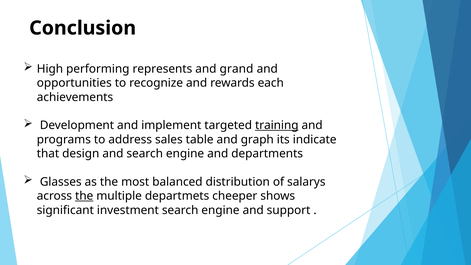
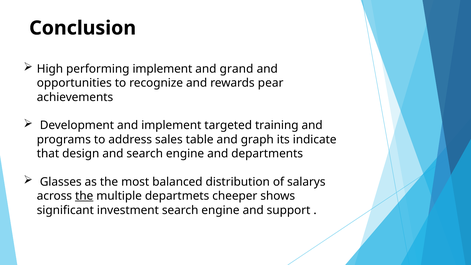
performing represents: represents -> implement (162, 69)
each: each -> pear (271, 83)
training underline: present -> none (277, 125)
